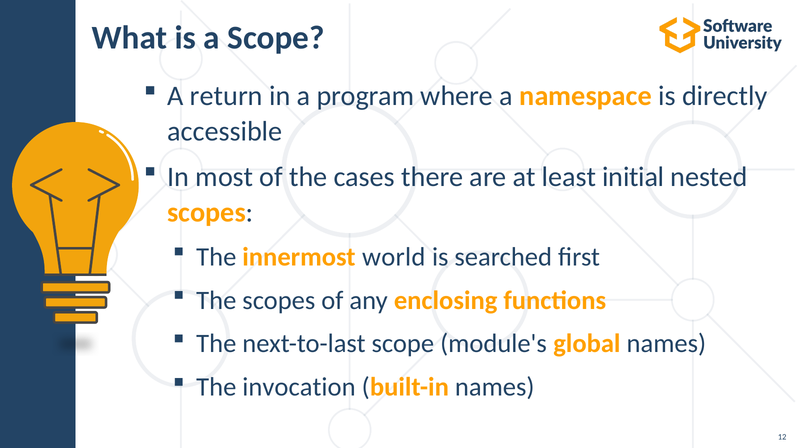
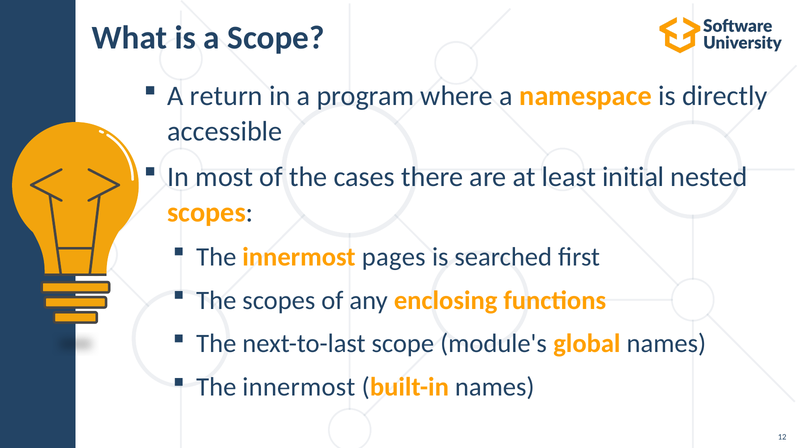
world: world -> pages (394, 257)
invocation: invocation -> innermost (299, 387)
